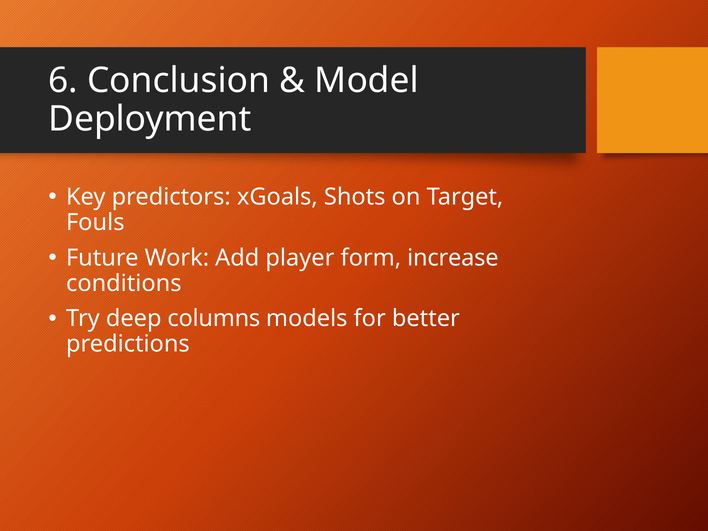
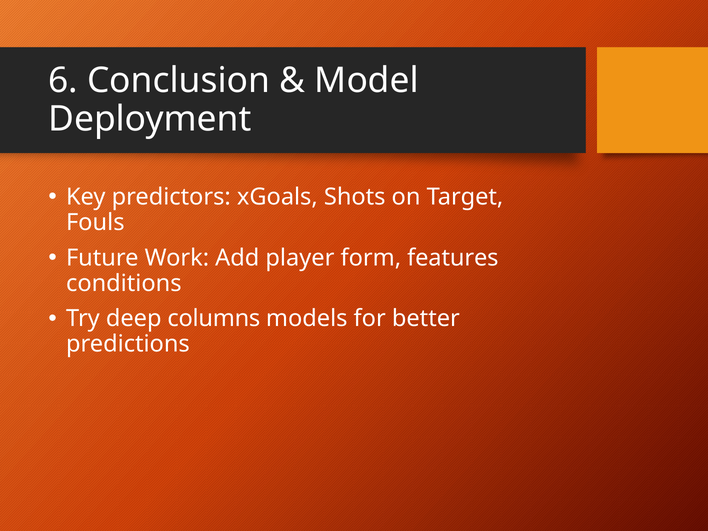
increase: increase -> features (453, 258)
